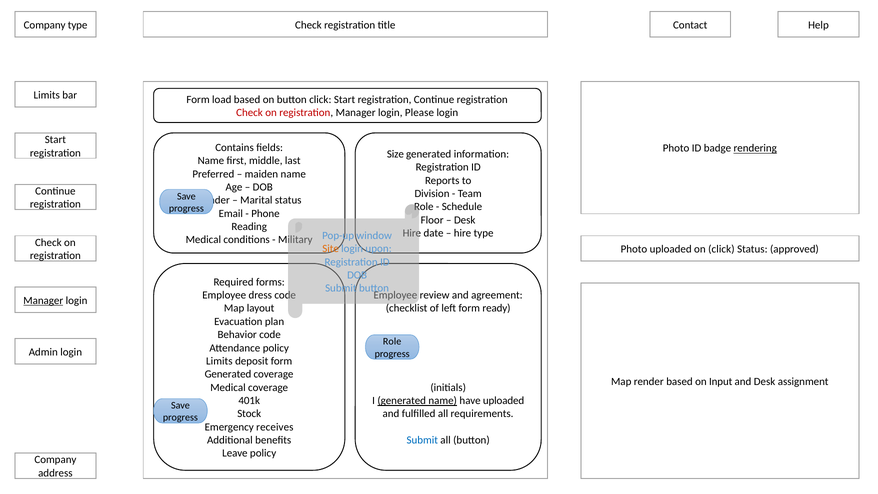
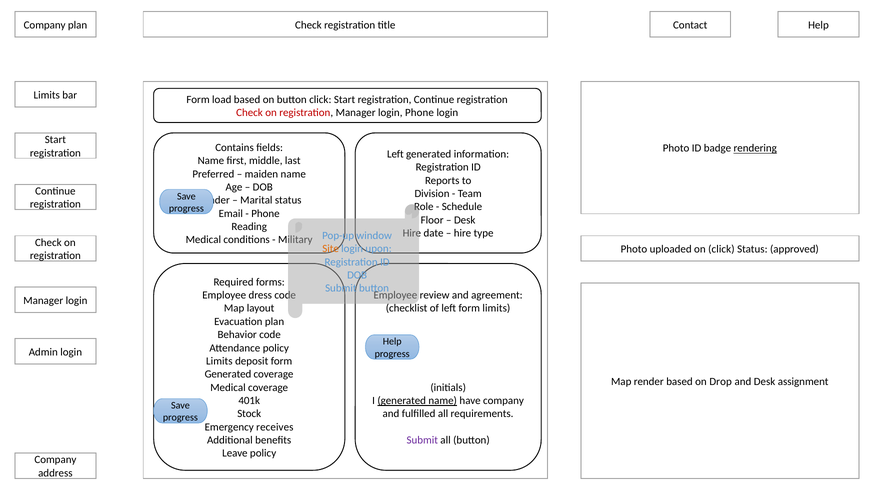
Company type: type -> plan (78, 25)
login Please: Please -> Phone (419, 113)
Size: Size -> Left (395, 154)
Manager underline: present -> none (43, 301)
form ready: ready -> limits (496, 308)
Role: Role -> Help (392, 342)
Input: Input -> Drop (721, 381)
have uploaded: uploaded -> company (503, 400)
Submit colour: blue -> purple (422, 440)
